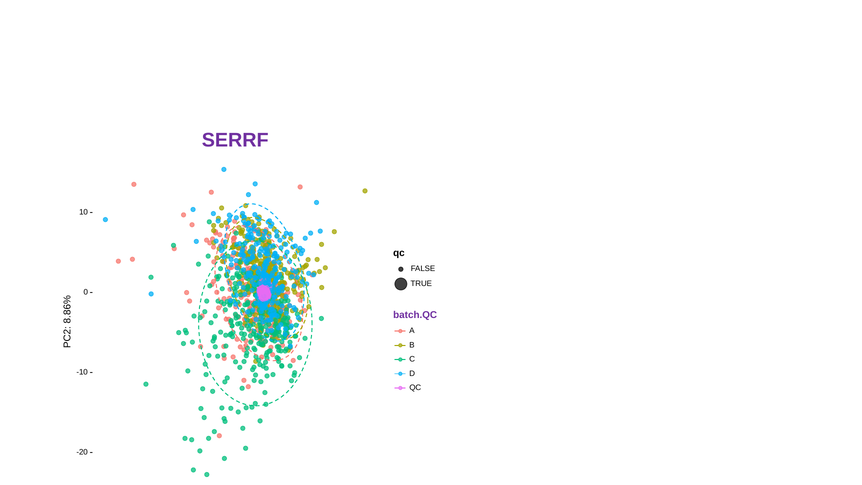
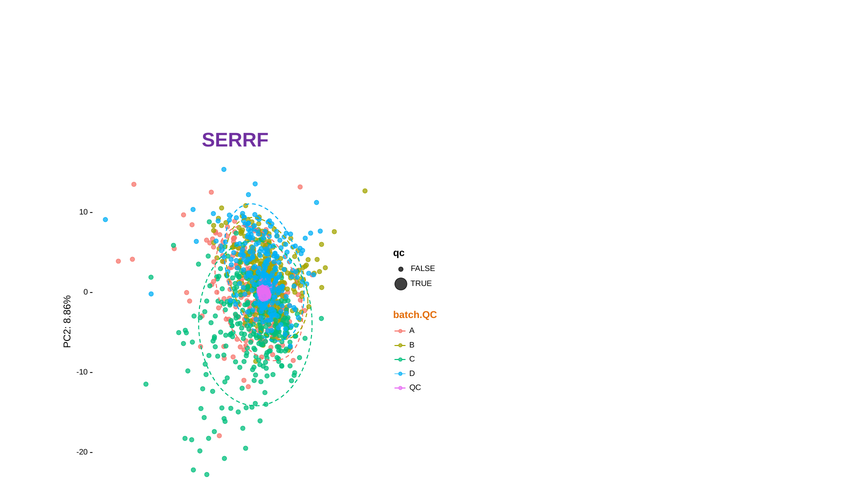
batch.QC colour: purple -> orange (415, 315)
